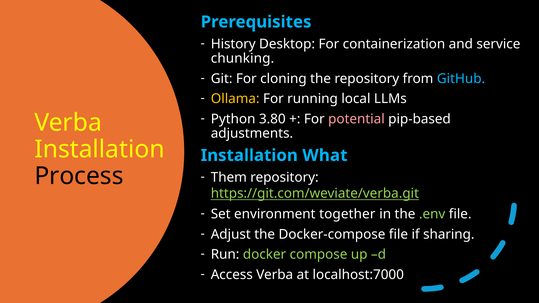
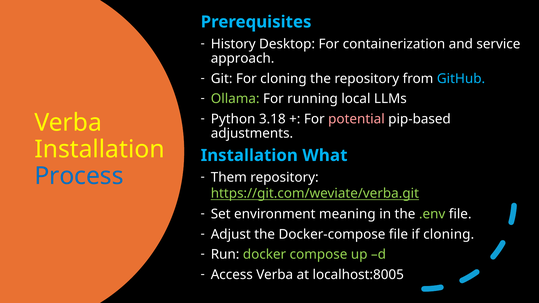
chunking: chunking -> approach (243, 59)
Ollama colour: yellow -> light green (235, 99)
3.80: 3.80 -> 3.18 (272, 119)
Process colour: black -> blue (79, 176)
together: together -> meaning (347, 214)
if sharing: sharing -> cloning (449, 234)
localhost:7000: localhost:7000 -> localhost:8005 (358, 275)
